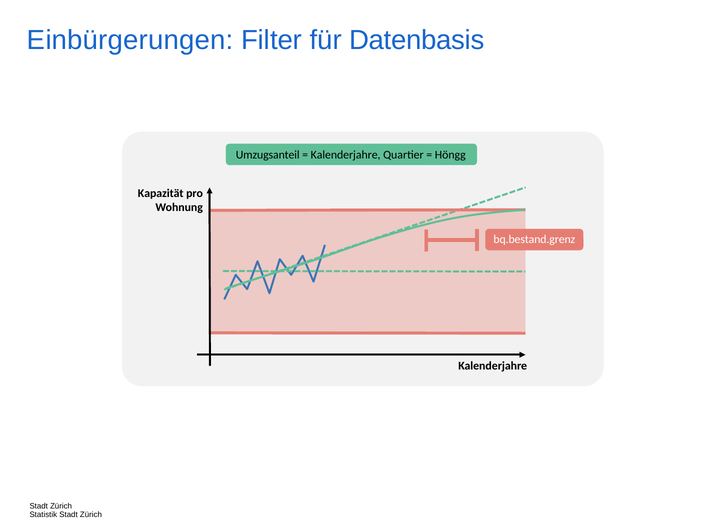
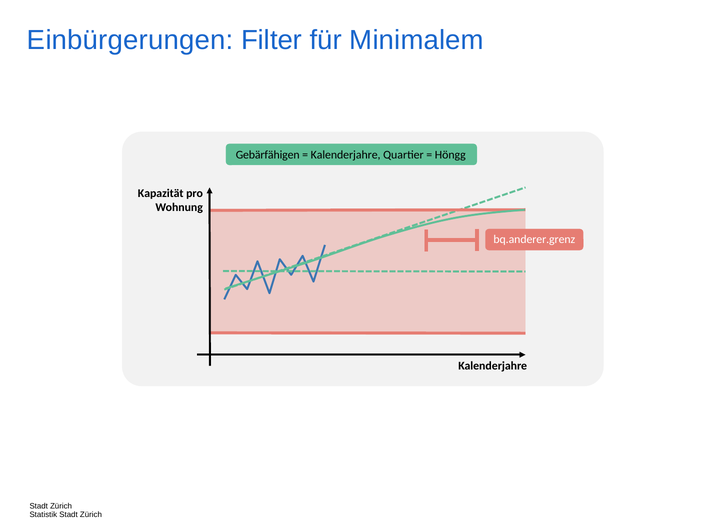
Datenbasis: Datenbasis -> Minimalem (417, 40)
Umzugsanteil: Umzugsanteil -> Gebärfähigen (268, 155)
bq.bestand.grenz: bq.bestand.grenz -> bq.anderer.grenz (534, 239)
